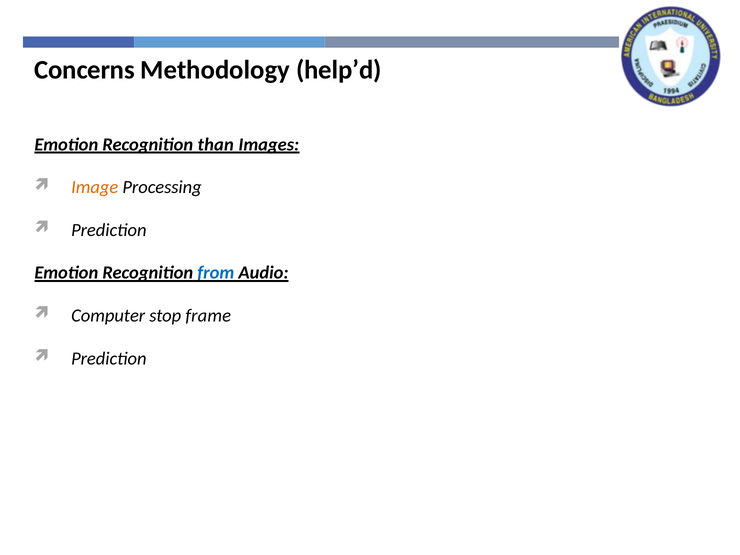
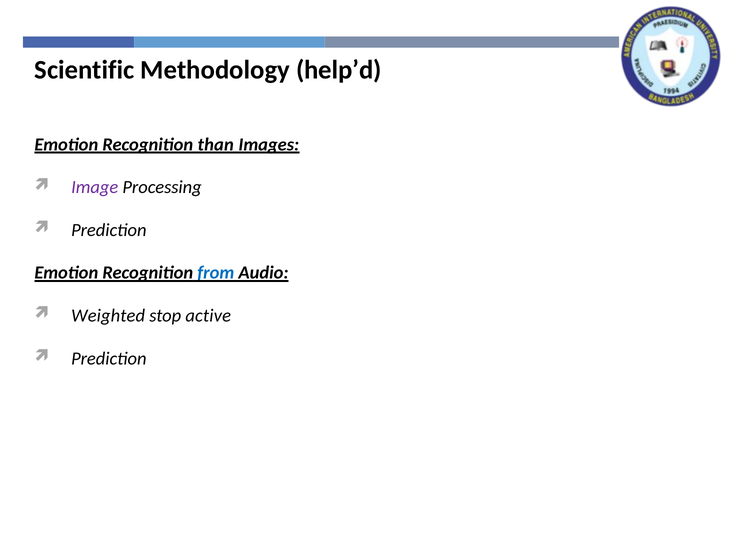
Concerns: Concerns -> Scientific (84, 70)
Image colour: orange -> purple (95, 187)
Computer: Computer -> Weighted (108, 316)
frame: frame -> active (208, 316)
